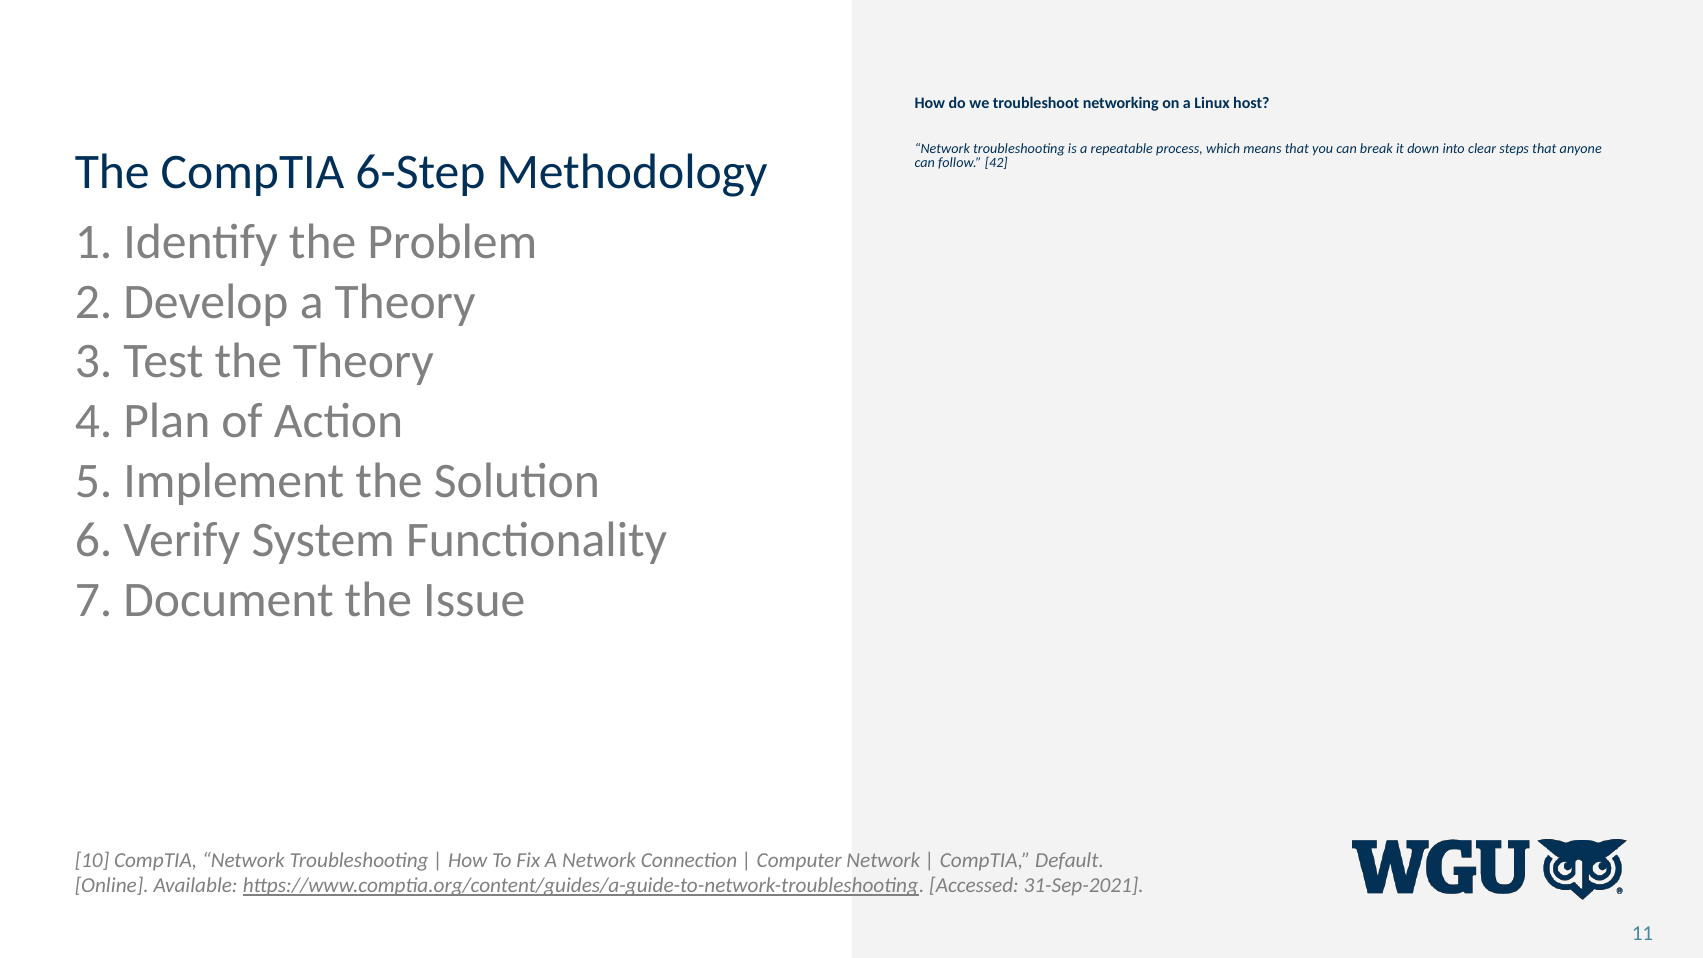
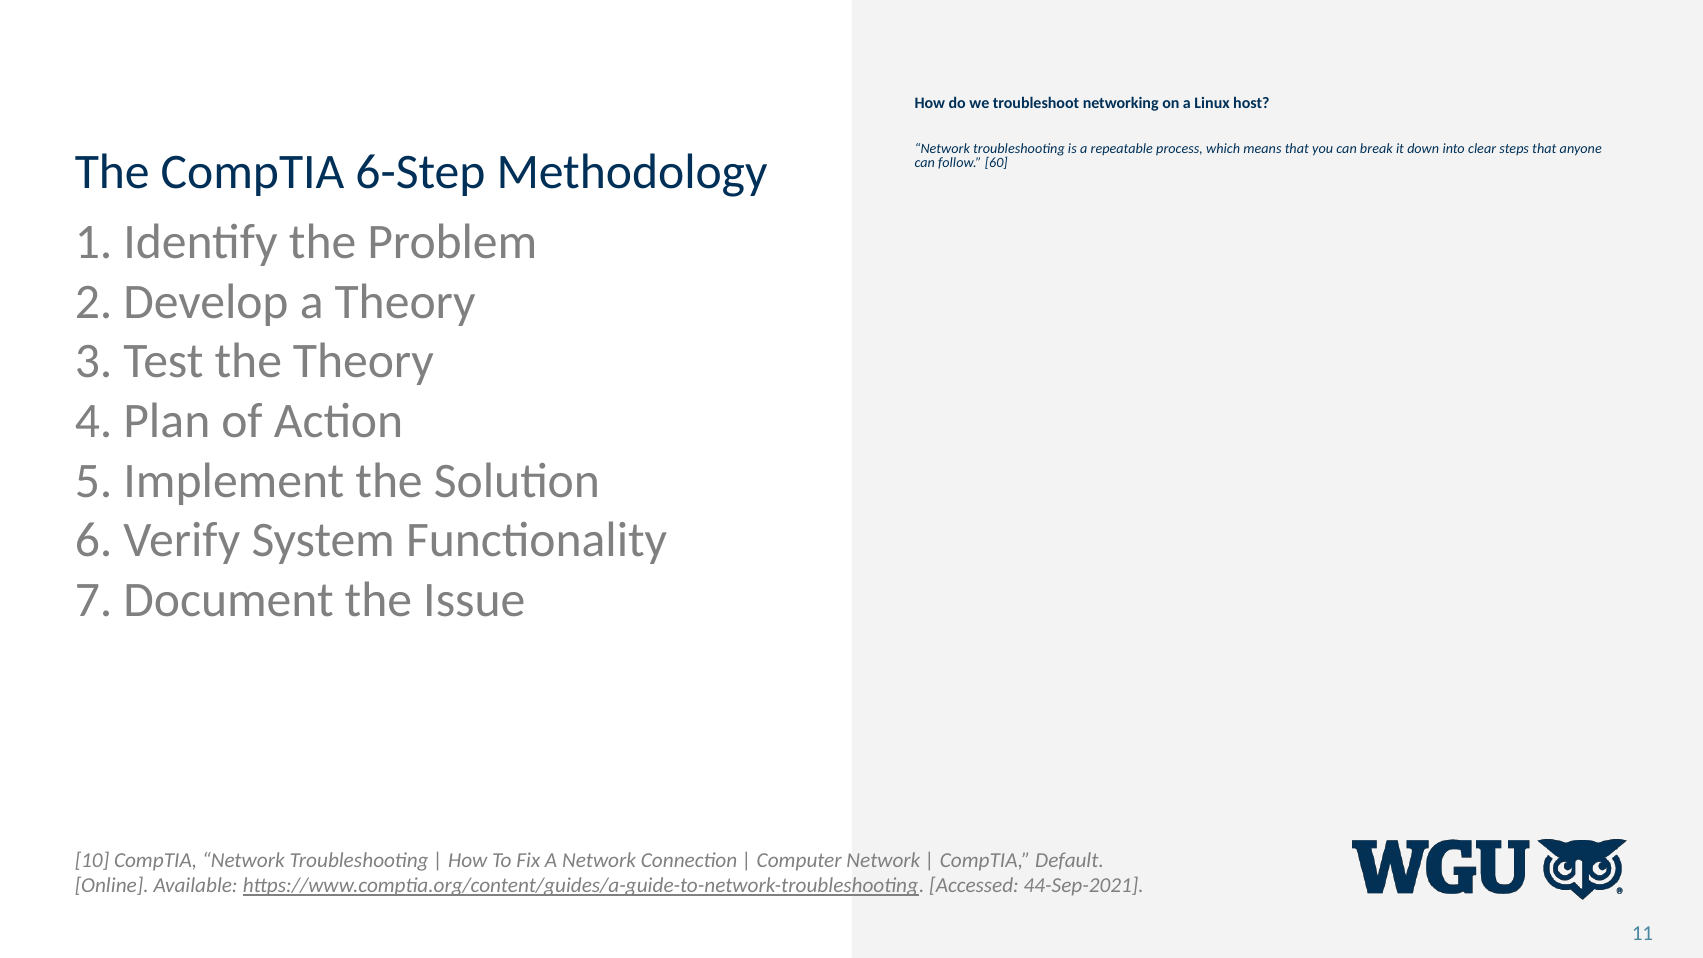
42: 42 -> 60 (996, 163)
31-Sep-2021: 31-Sep-2021 -> 44-Sep-2021 (1084, 886)
